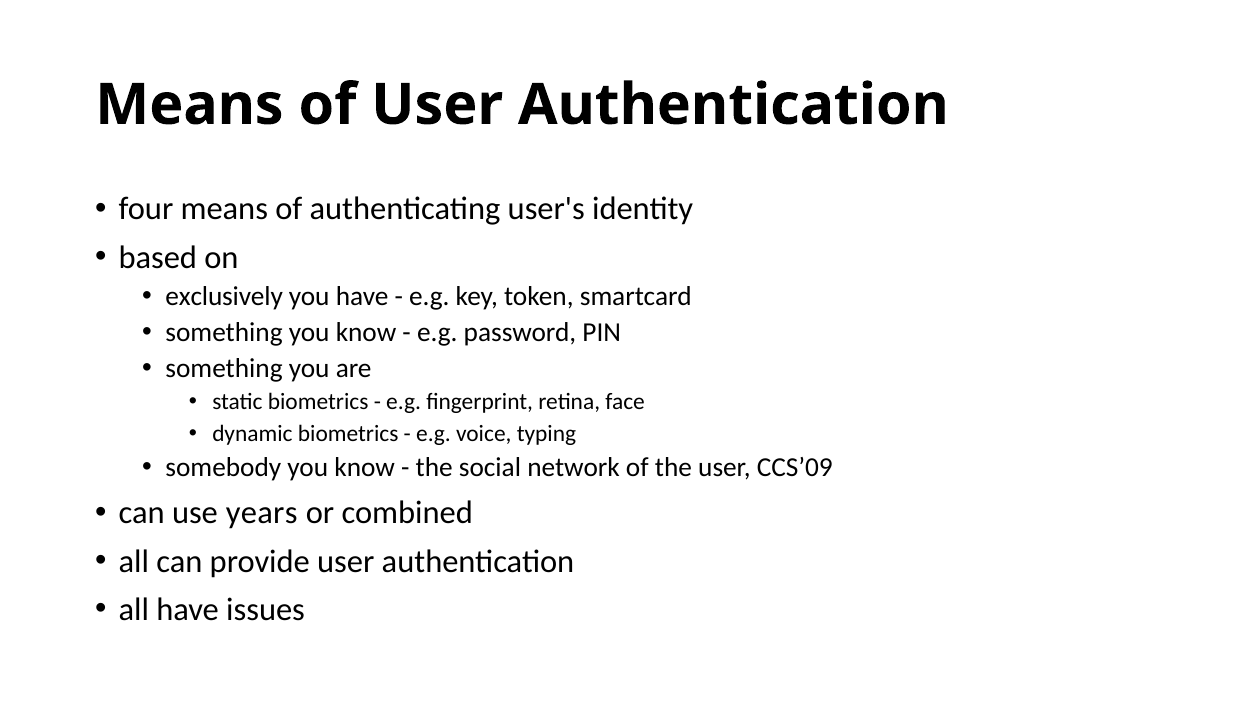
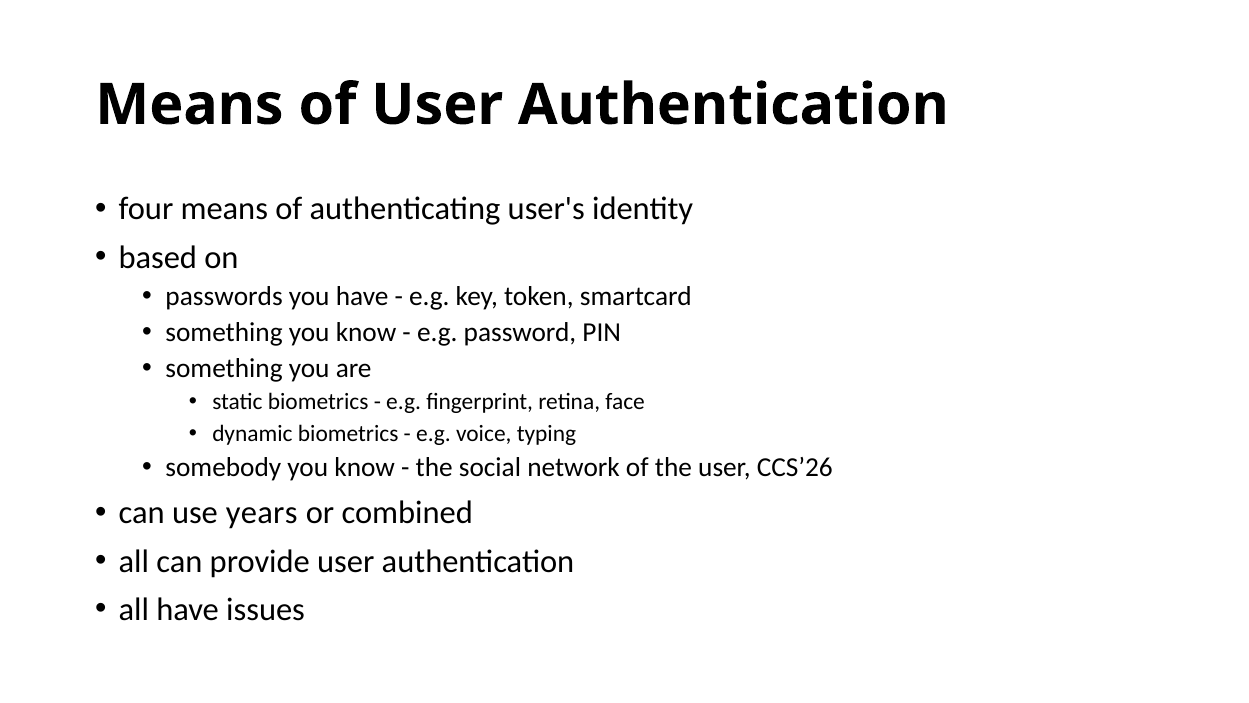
exclusively: exclusively -> passwords (224, 296)
CCS’09: CCS’09 -> CCS’26 (795, 468)
